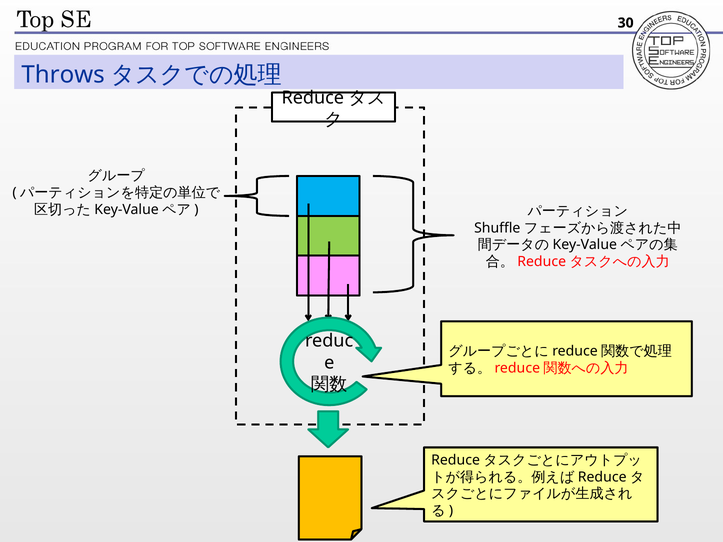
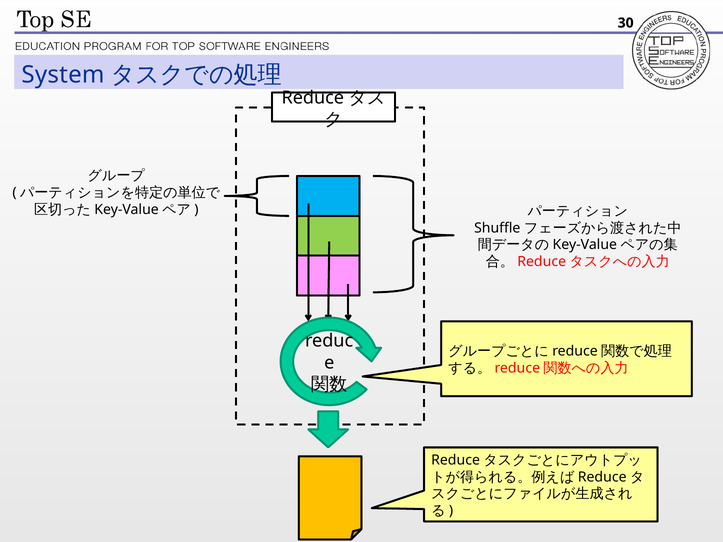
Throws: Throws -> System (63, 75)
